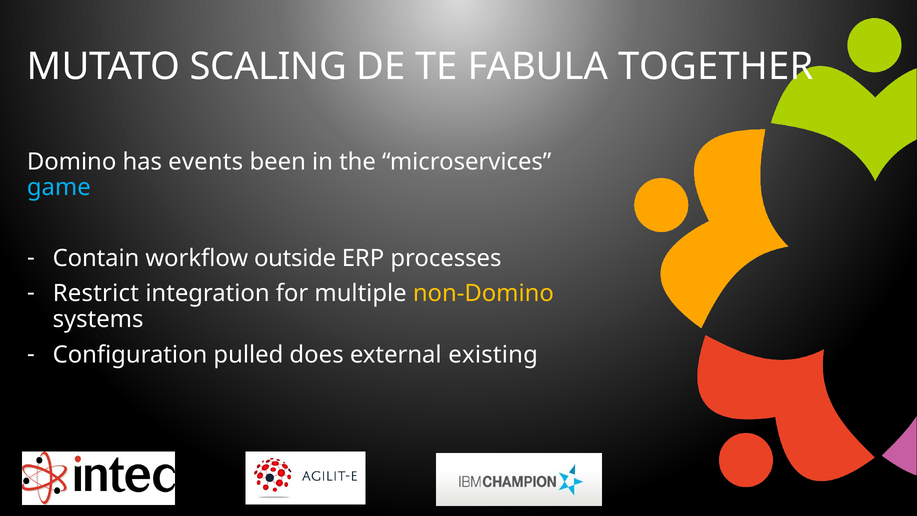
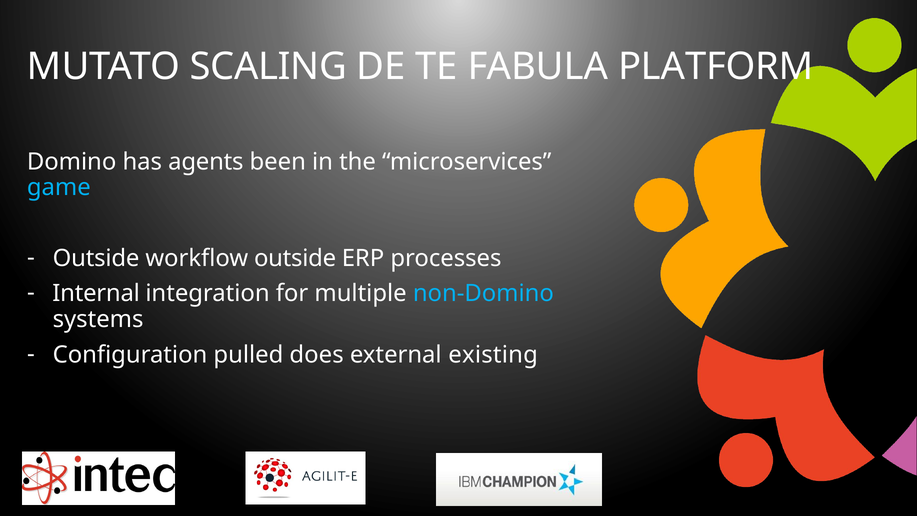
TOGETHER: TOGETHER -> PLATFORM (716, 67)
events: events -> agents (206, 162)
Contain: Contain -> Outside (96, 258)
Restrict: Restrict -> Internal (96, 293)
non-Domino colour: yellow -> light blue (483, 293)
